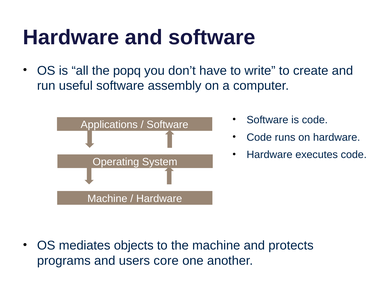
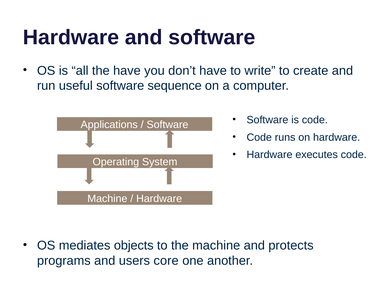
the popq: popq -> have (127, 71)
assembly: assembly -> sequence (175, 86)
